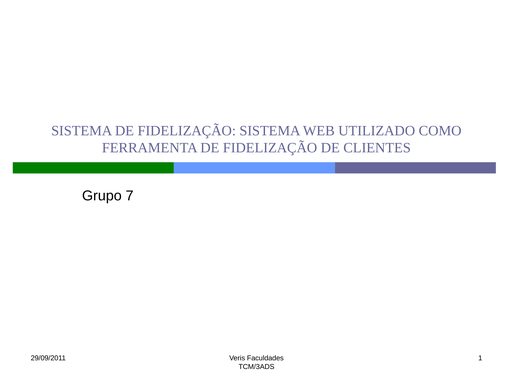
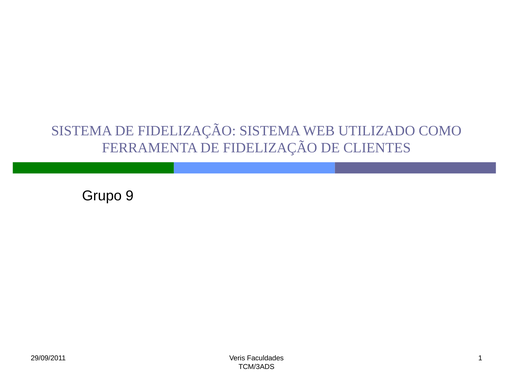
7: 7 -> 9 (130, 196)
